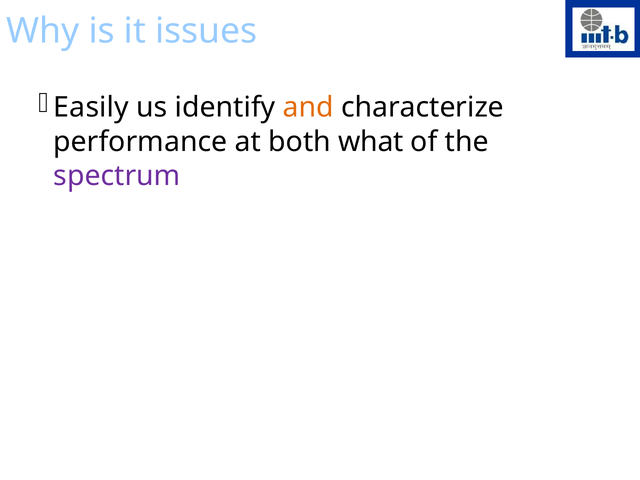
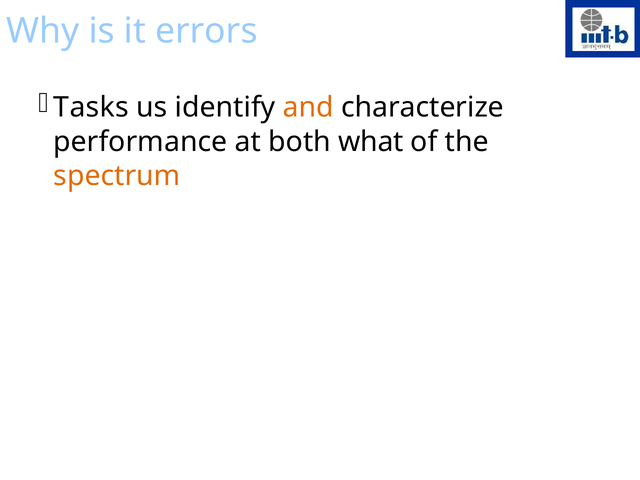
issues: issues -> errors (206, 31)
Easily: Easily -> Tasks (91, 108)
spectrum colour: purple -> orange (117, 176)
